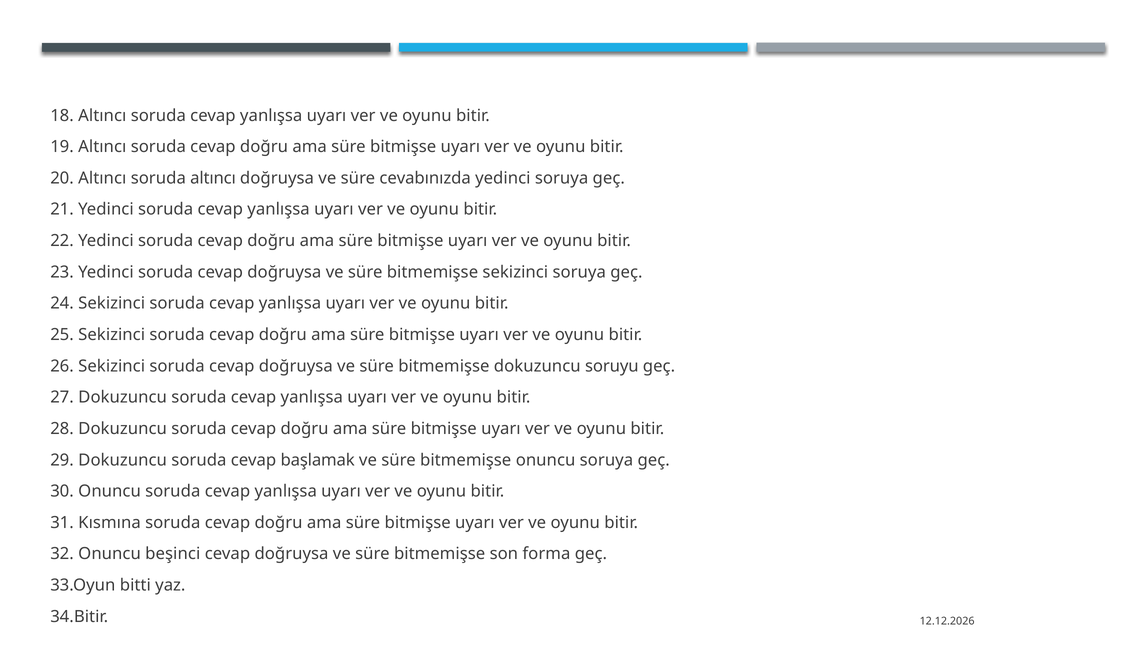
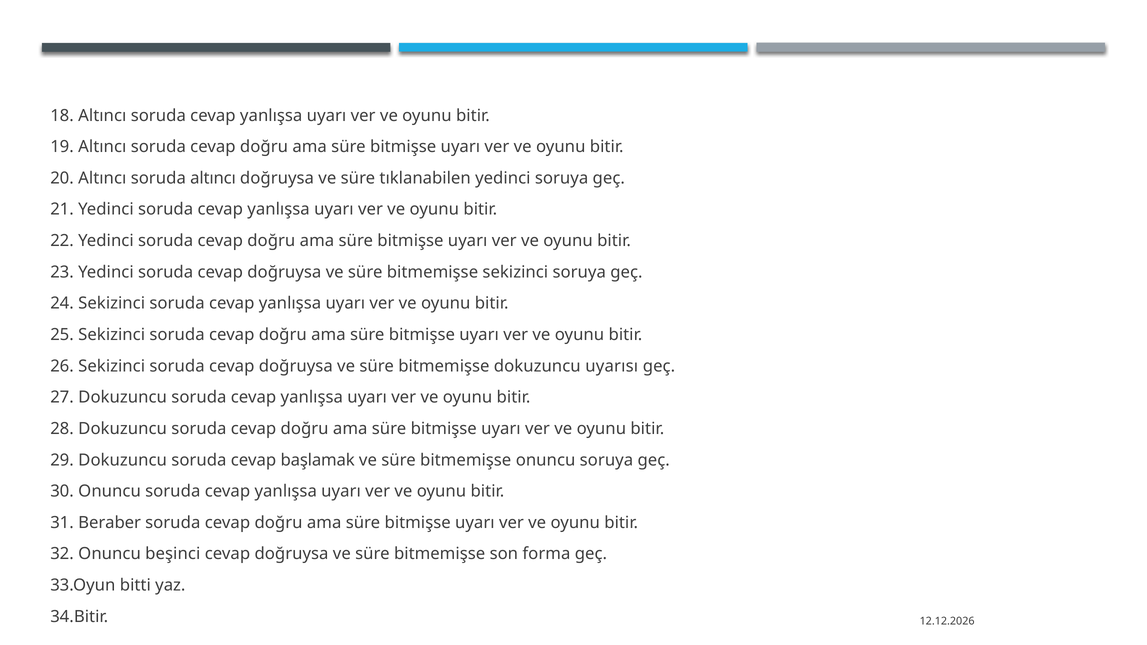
cevabınızda: cevabınızda -> tıklanabilen (425, 178)
soruyu: soruyu -> uyarısı (612, 366)
Kısmına: Kısmına -> Beraber (110, 523)
